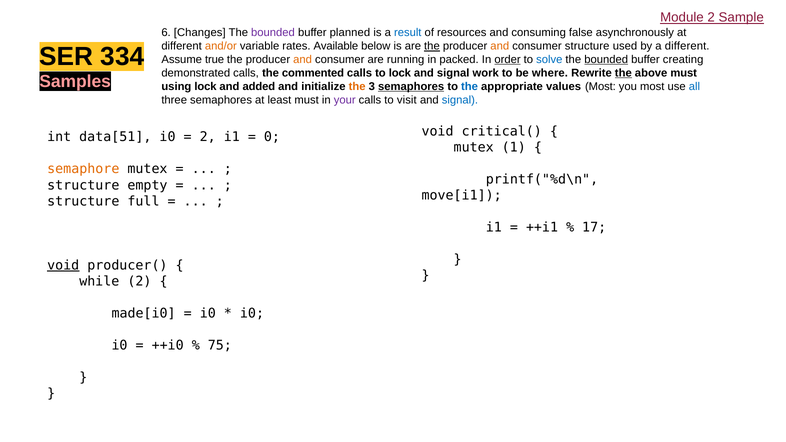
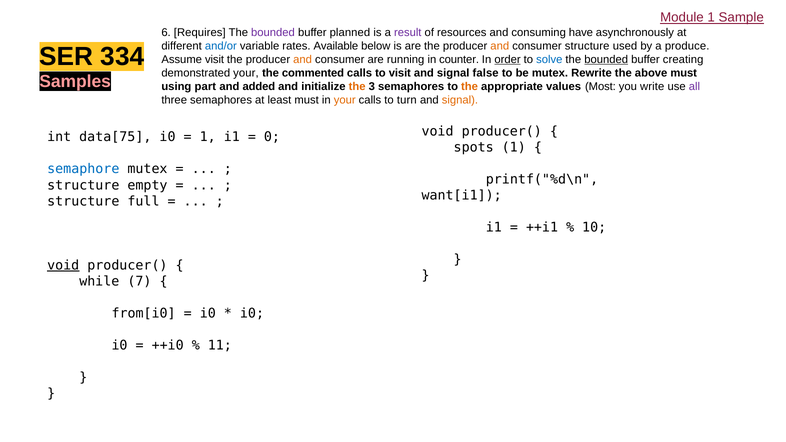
Module 2: 2 -> 1 (711, 17)
Changes: Changes -> Requires (200, 33)
result colour: blue -> purple (408, 33)
false: false -> have (581, 33)
and/or colour: orange -> blue (221, 46)
the underline: present -> none (432, 46)
a different: different -> produce (687, 46)
Assume true: true -> visit (215, 60)
packed: packed -> counter (459, 60)
demonstrated calls: calls -> your (246, 73)
to lock: lock -> visit (400, 73)
work: work -> false (486, 73)
be where: where -> mutex (550, 73)
the underline: present -> none (623, 73)
using lock: lock -> part (205, 86)
semaphores underline: present -> none (411, 86)
the colour: blue -> orange (470, 86)
you most: most -> write (652, 86)
all colour: blue -> purple (694, 86)
your colour: purple -> orange (345, 100)
visit: visit -> turn (407, 100)
signal colour: blue -> orange (460, 100)
critical(: critical( -> producer( (502, 131)
data[51: data[51 -> data[75 (115, 137)
2: 2 -> 1 (208, 137)
mutex: mutex -> spots (474, 147)
semaphore colour: orange -> blue (83, 169)
move[i1: move[i1 -> want[i1 (462, 196)
17: 17 -> 10 (594, 228)
while 2: 2 -> 7 (139, 281)
made[i0: made[i0 -> from[i0 (144, 313)
75: 75 -> 11 (220, 345)
